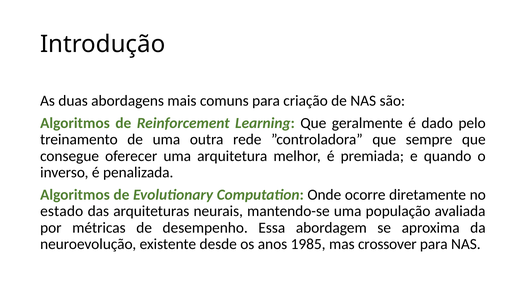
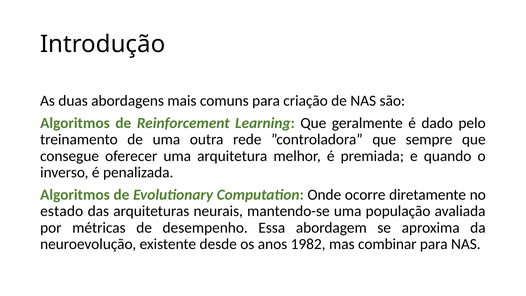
1985: 1985 -> 1982 (308, 244)
crossover: crossover -> combinar (387, 244)
